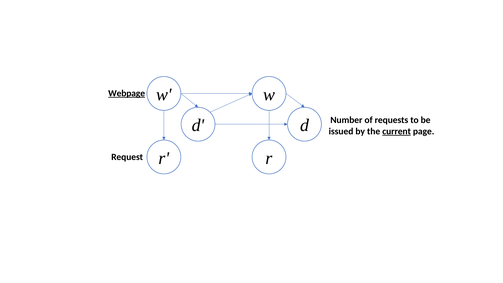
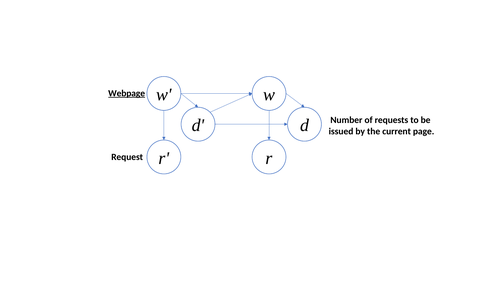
current underline: present -> none (397, 131)
